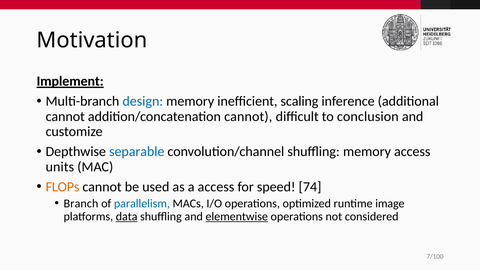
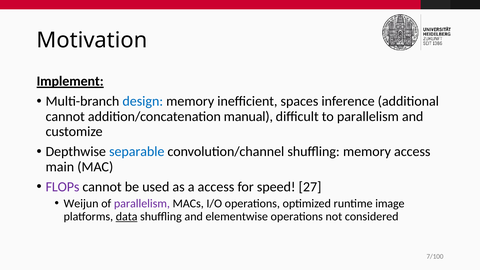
scaling: scaling -> spaces (299, 101)
addition/concatenation cannot: cannot -> manual (248, 116)
to conclusion: conclusion -> parallelism (368, 116)
units: units -> main (60, 167)
FLOPs colour: orange -> purple (62, 187)
74: 74 -> 27 (310, 187)
Branch: Branch -> Weijun (81, 203)
parallelism colour: blue -> purple (142, 203)
elementwise underline: present -> none (237, 216)
